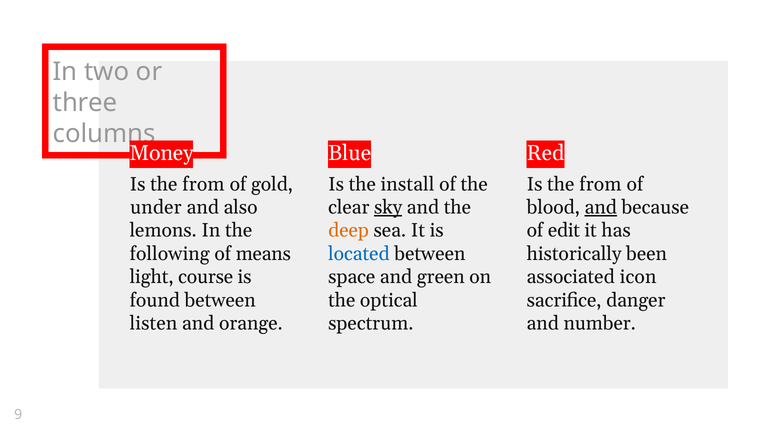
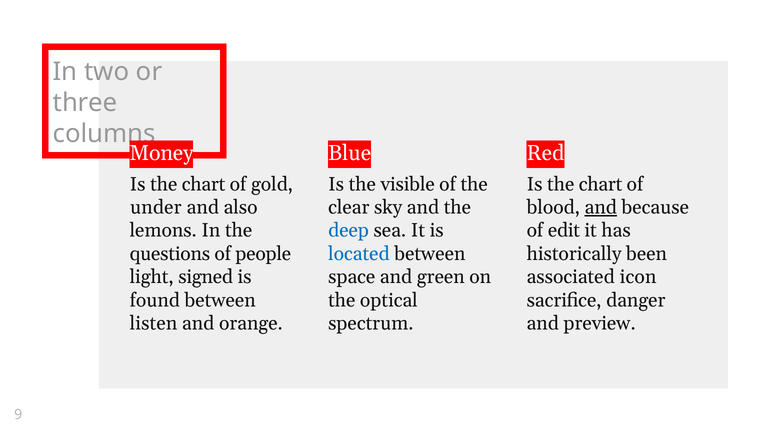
from: from -> chart (204, 184)
install: install -> visible (408, 184)
from: from -> chart (601, 184)
sky underline: present -> none (388, 207)
deep colour: orange -> blue (349, 230)
following: following -> questions (170, 254)
means: means -> people (263, 254)
course: course -> signed (206, 277)
number: number -> preview (600, 323)
